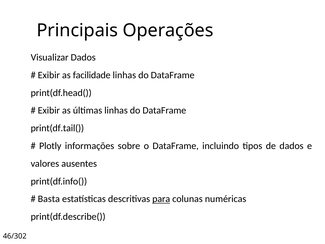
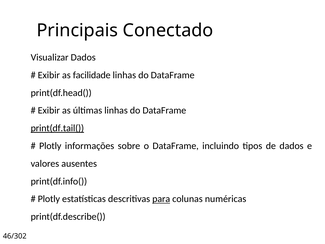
Operações: Operações -> Conectado (168, 30)
print(df.tail( underline: none -> present (57, 128)
Basta: Basta -> Plotly (49, 199)
